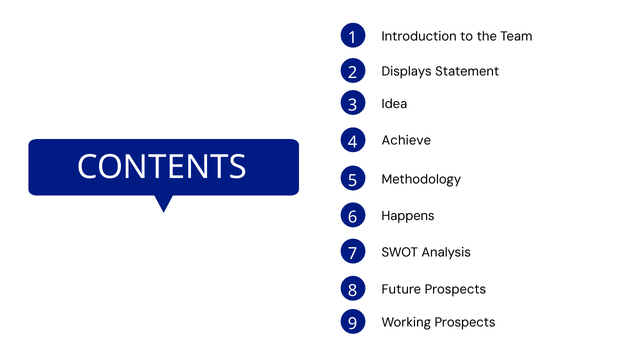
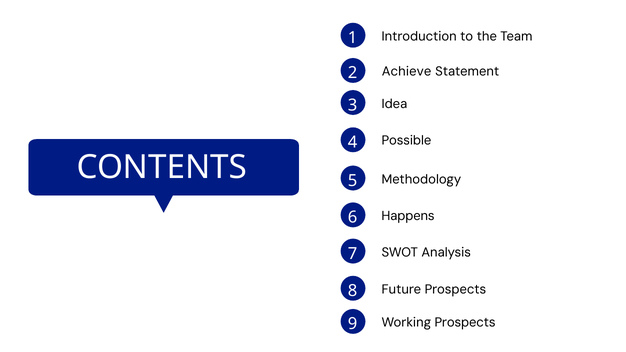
Displays: Displays -> Achieve (407, 72)
Achieve: Achieve -> Possible (406, 141)
